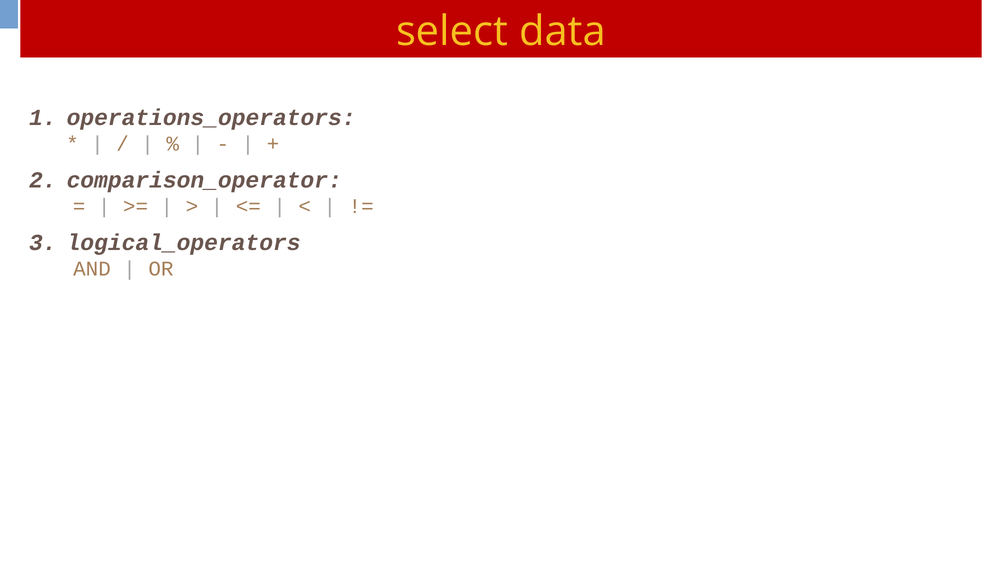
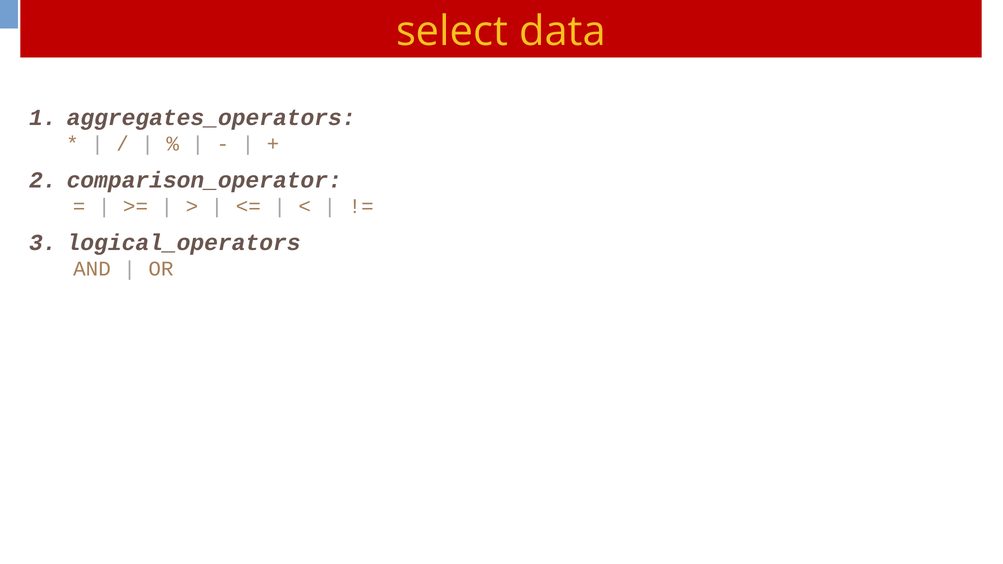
operations_operators: operations_operators -> aggregates_operators (211, 118)
